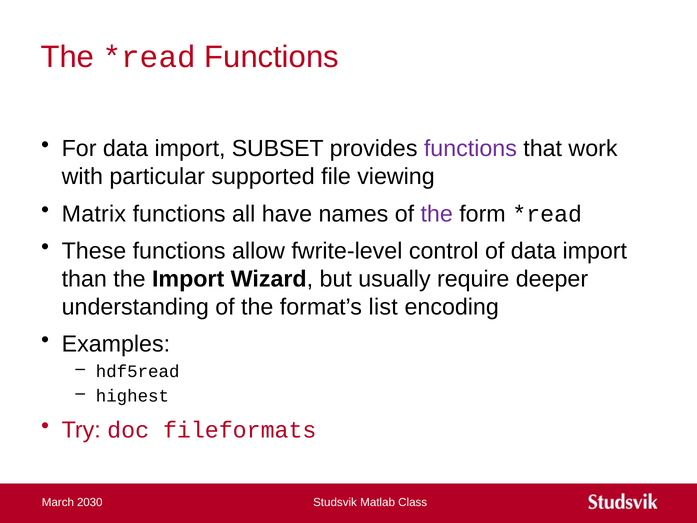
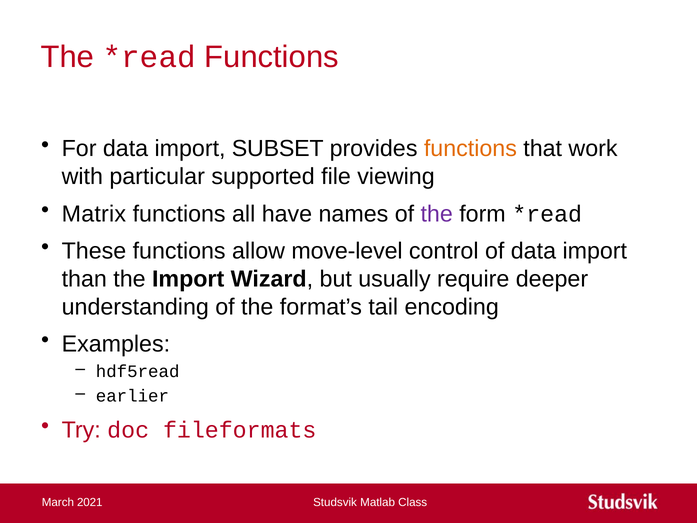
functions colour: purple -> orange (470, 149)
fwrite-level: fwrite-level -> move-level (347, 251)
list: list -> tail (383, 307)
highest: highest -> earlier (132, 396)
2030: 2030 -> 2021 (90, 502)
